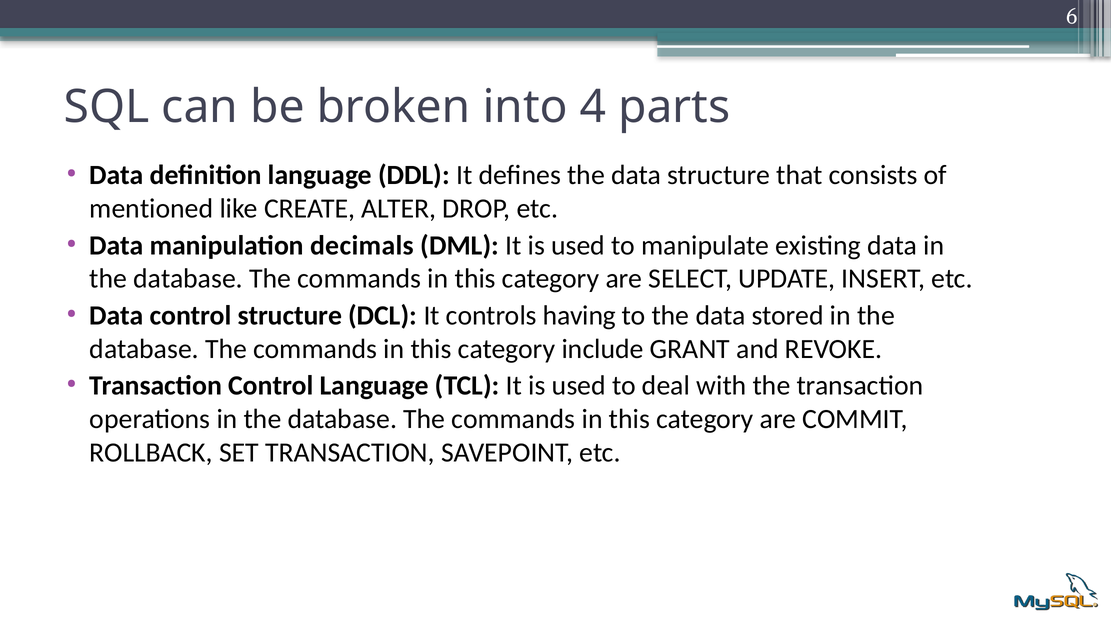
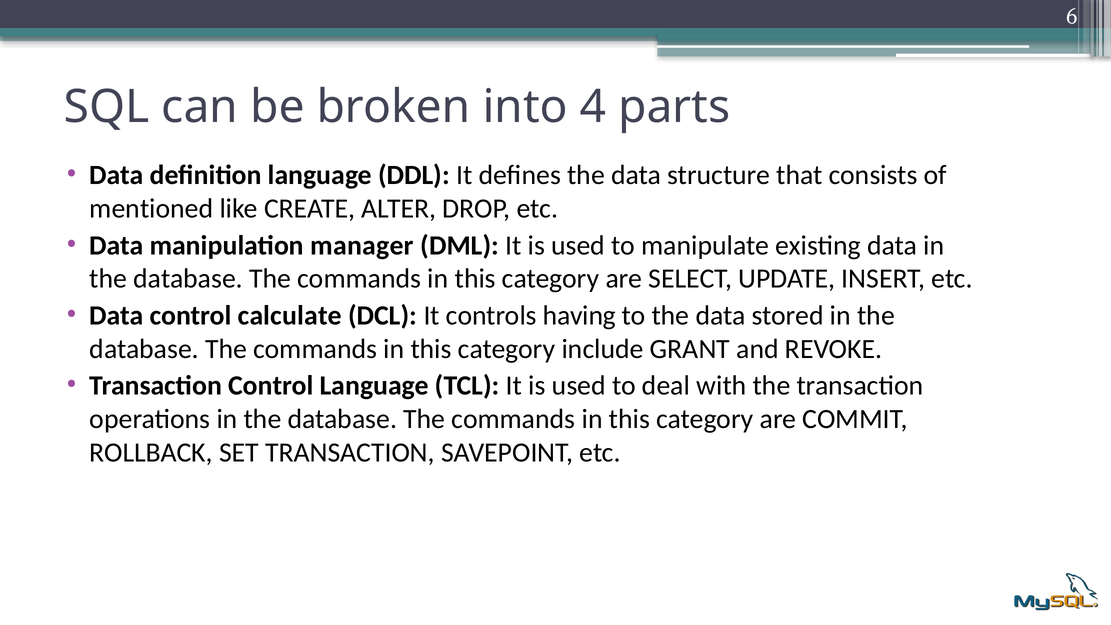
decimals: decimals -> manager (362, 245)
control structure: structure -> calculate (290, 316)
